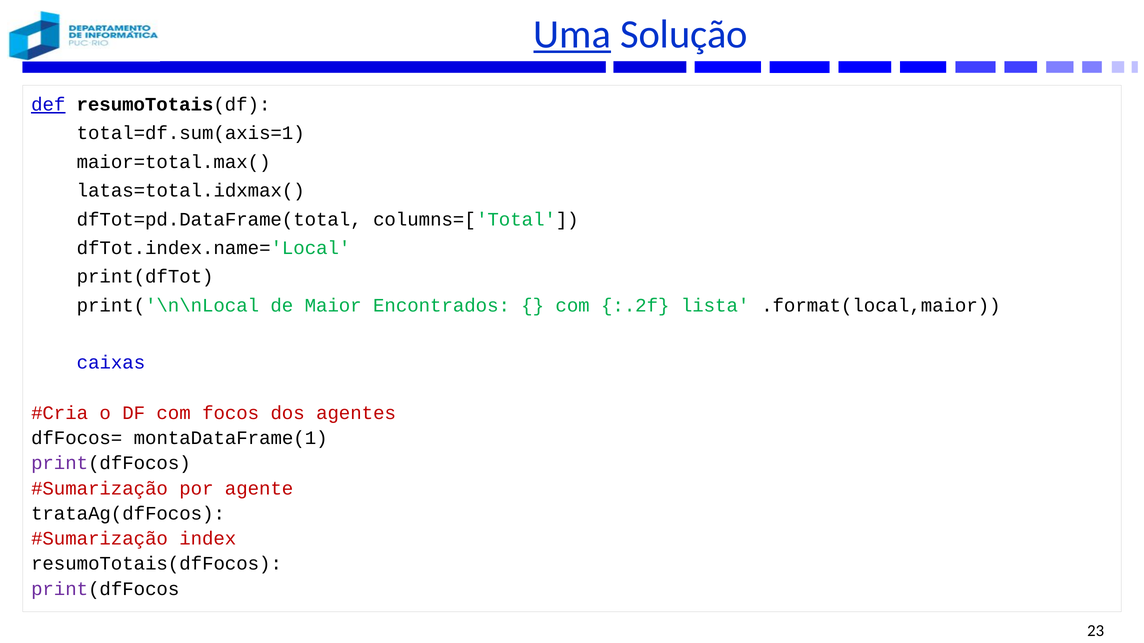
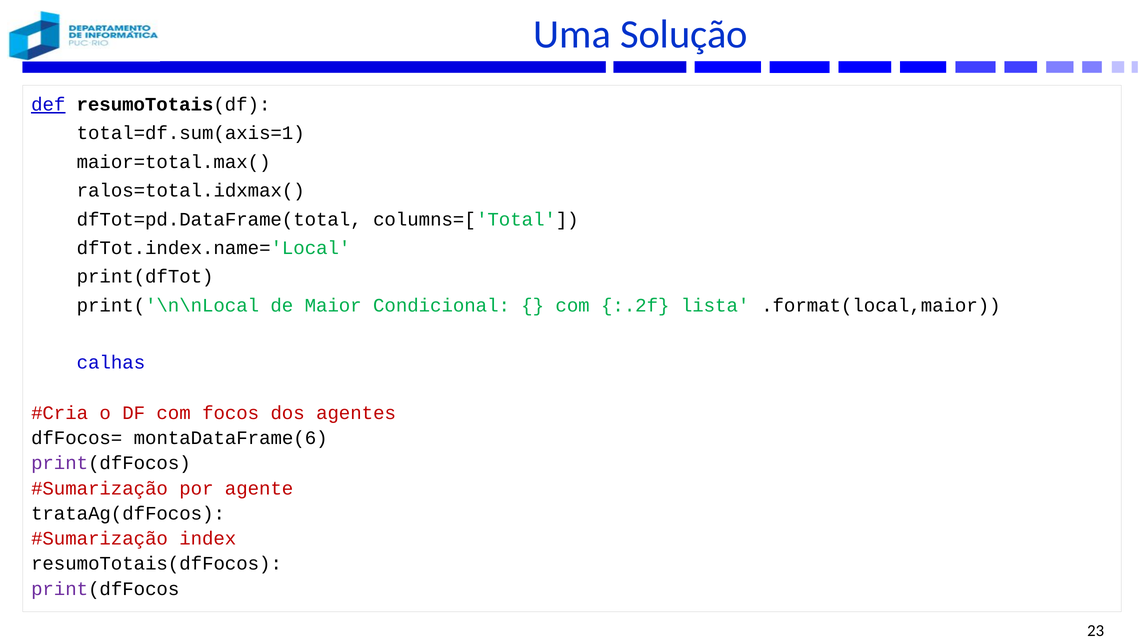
Uma underline: present -> none (572, 34)
latas=total.idxmax(: latas=total.idxmax( -> ralos=total.idxmax( (191, 191)
Encontrados: Encontrados -> Condicional (442, 306)
caixas: caixas -> calhas (111, 363)
montaDataFrame(1: montaDataFrame(1 -> montaDataFrame(6 (231, 438)
